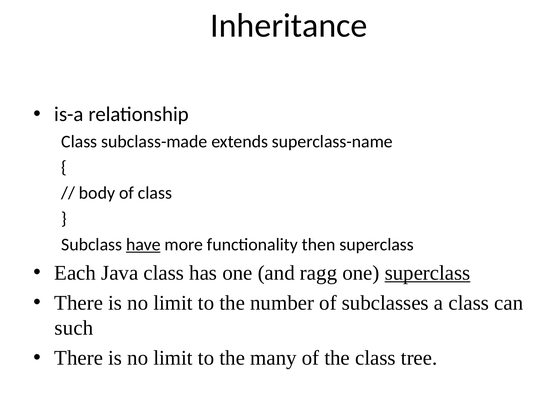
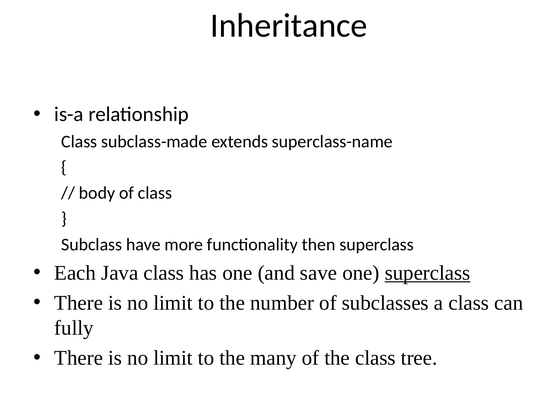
have underline: present -> none (143, 244)
ragg: ragg -> save (319, 273)
such: such -> fully (74, 328)
